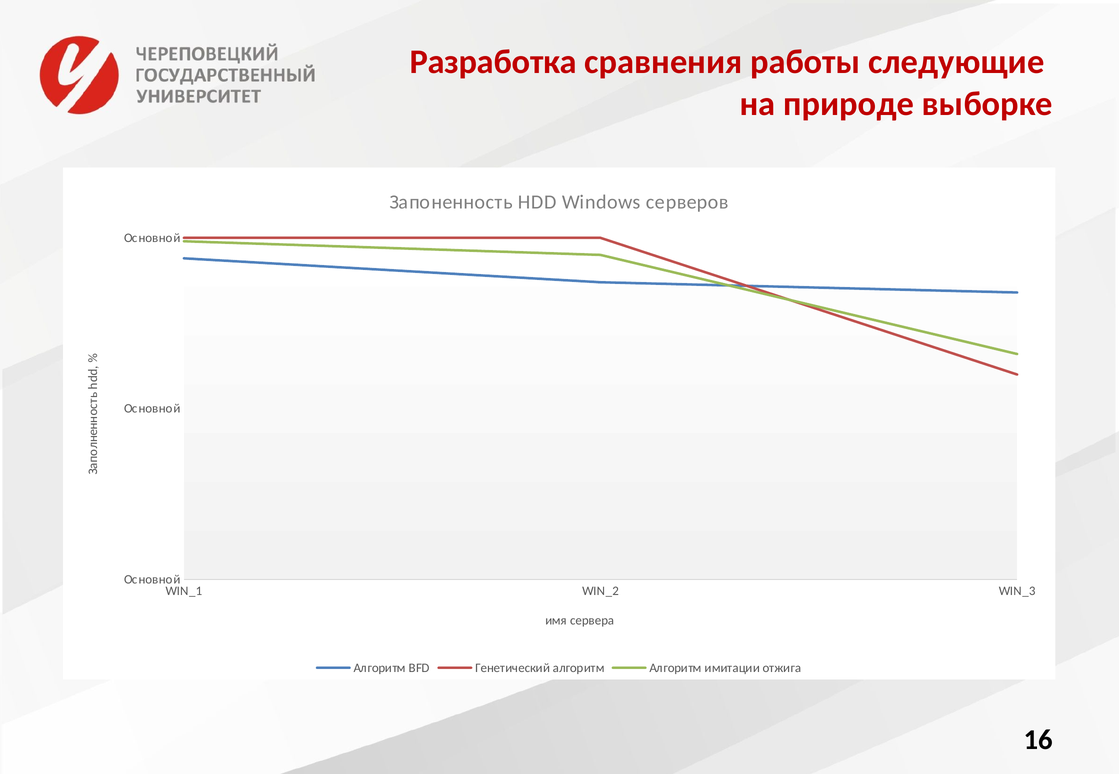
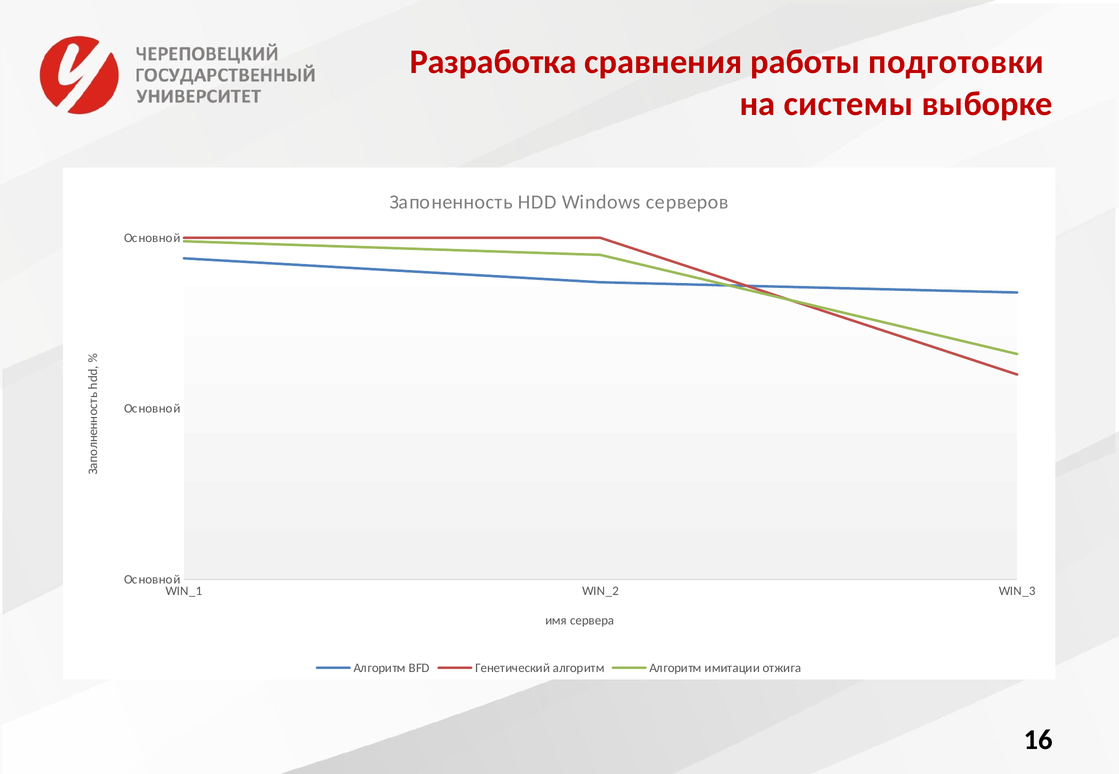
следующие: следующие -> подготовки (956, 62)
природе: природе -> системы (848, 104)
